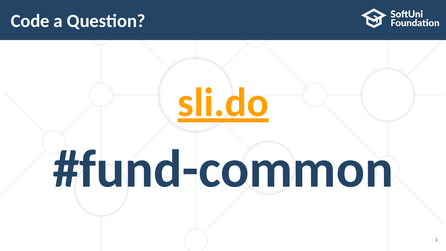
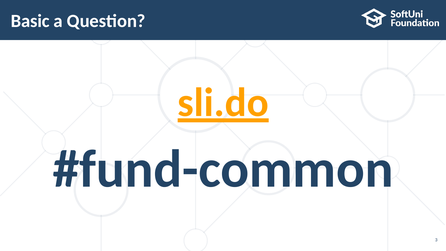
Code: Code -> Basic (30, 21)
